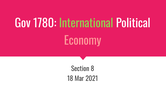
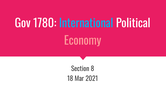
International colour: light green -> light blue (86, 24)
